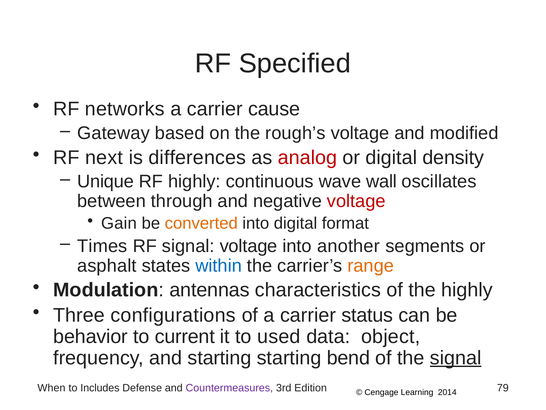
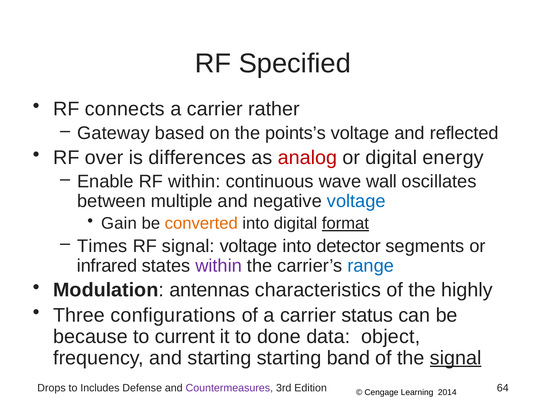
networks: networks -> connects (125, 109)
cause: cause -> rather (274, 109)
rough’s: rough’s -> points’s (296, 133)
modified: modified -> reflected (464, 133)
next: next -> over (104, 157)
density: density -> energy (453, 157)
Unique: Unique -> Enable (105, 181)
RF highly: highly -> within (194, 181)
through: through -> multiple (182, 201)
voltage colour: red -> blue (356, 201)
format underline: none -> present (345, 223)
another: another -> detector (349, 246)
asphalt: asphalt -> infrared (107, 265)
within colour: blue -> purple (219, 265)
range colour: orange -> blue (371, 265)
behavior: behavior -> because (90, 336)
used: used -> done (279, 336)
bend: bend -> band (348, 357)
When: When -> Drops (51, 387)
79: 79 -> 64 (503, 387)
